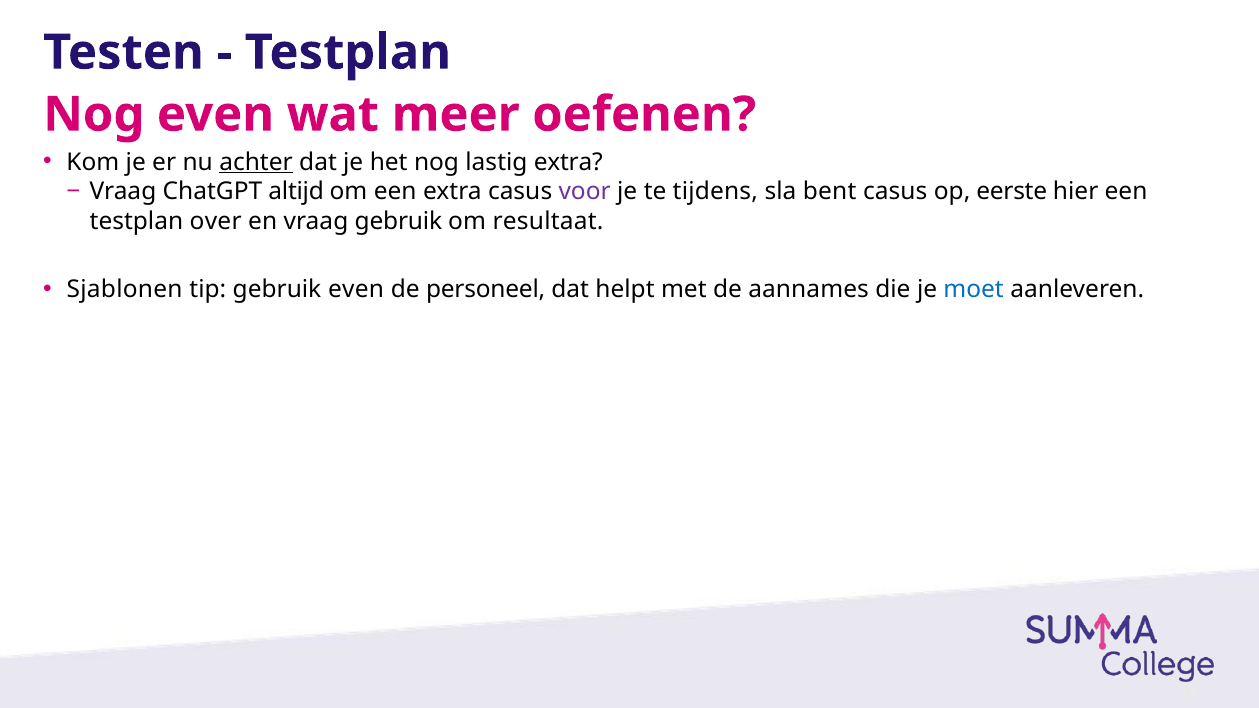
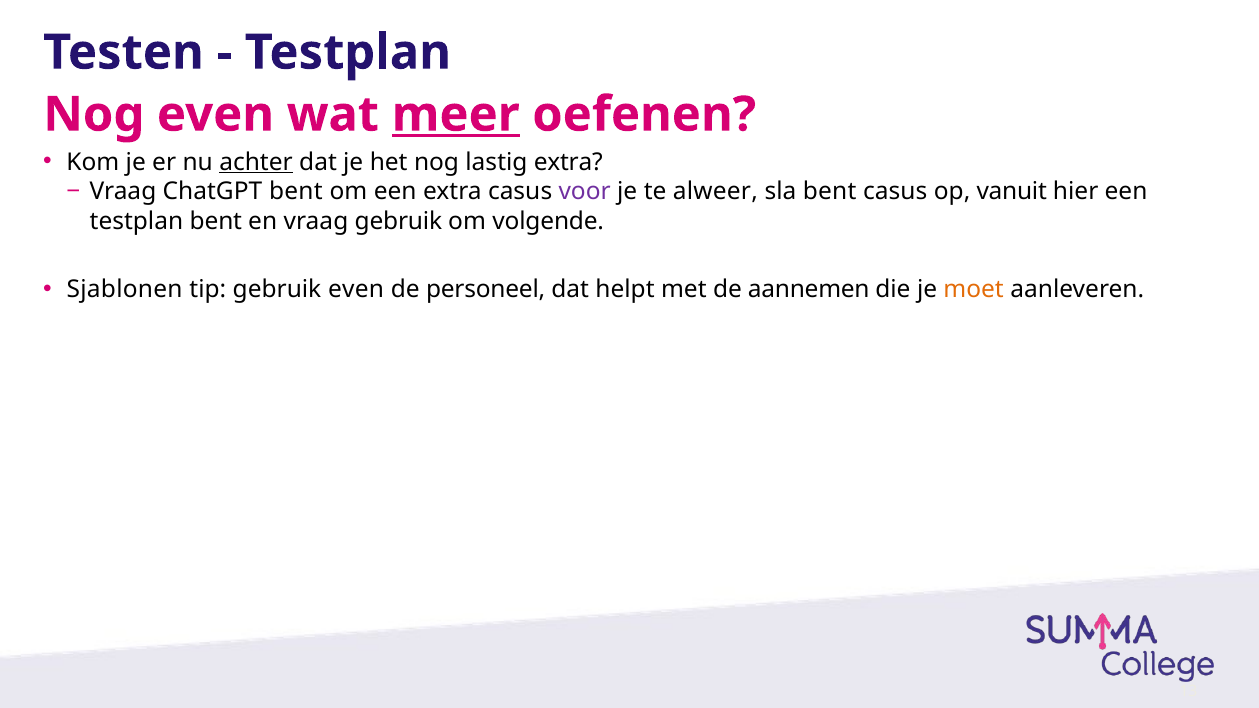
meer underline: none -> present (456, 115)
ChatGPT altijd: altijd -> bent (296, 192)
tijdens: tijdens -> alweer (715, 192)
eerste: eerste -> vanuit (1012, 192)
testplan over: over -> bent (216, 221)
resultaat: resultaat -> volgende (548, 221)
aannames: aannames -> aannemen (809, 290)
moet colour: blue -> orange (974, 290)
